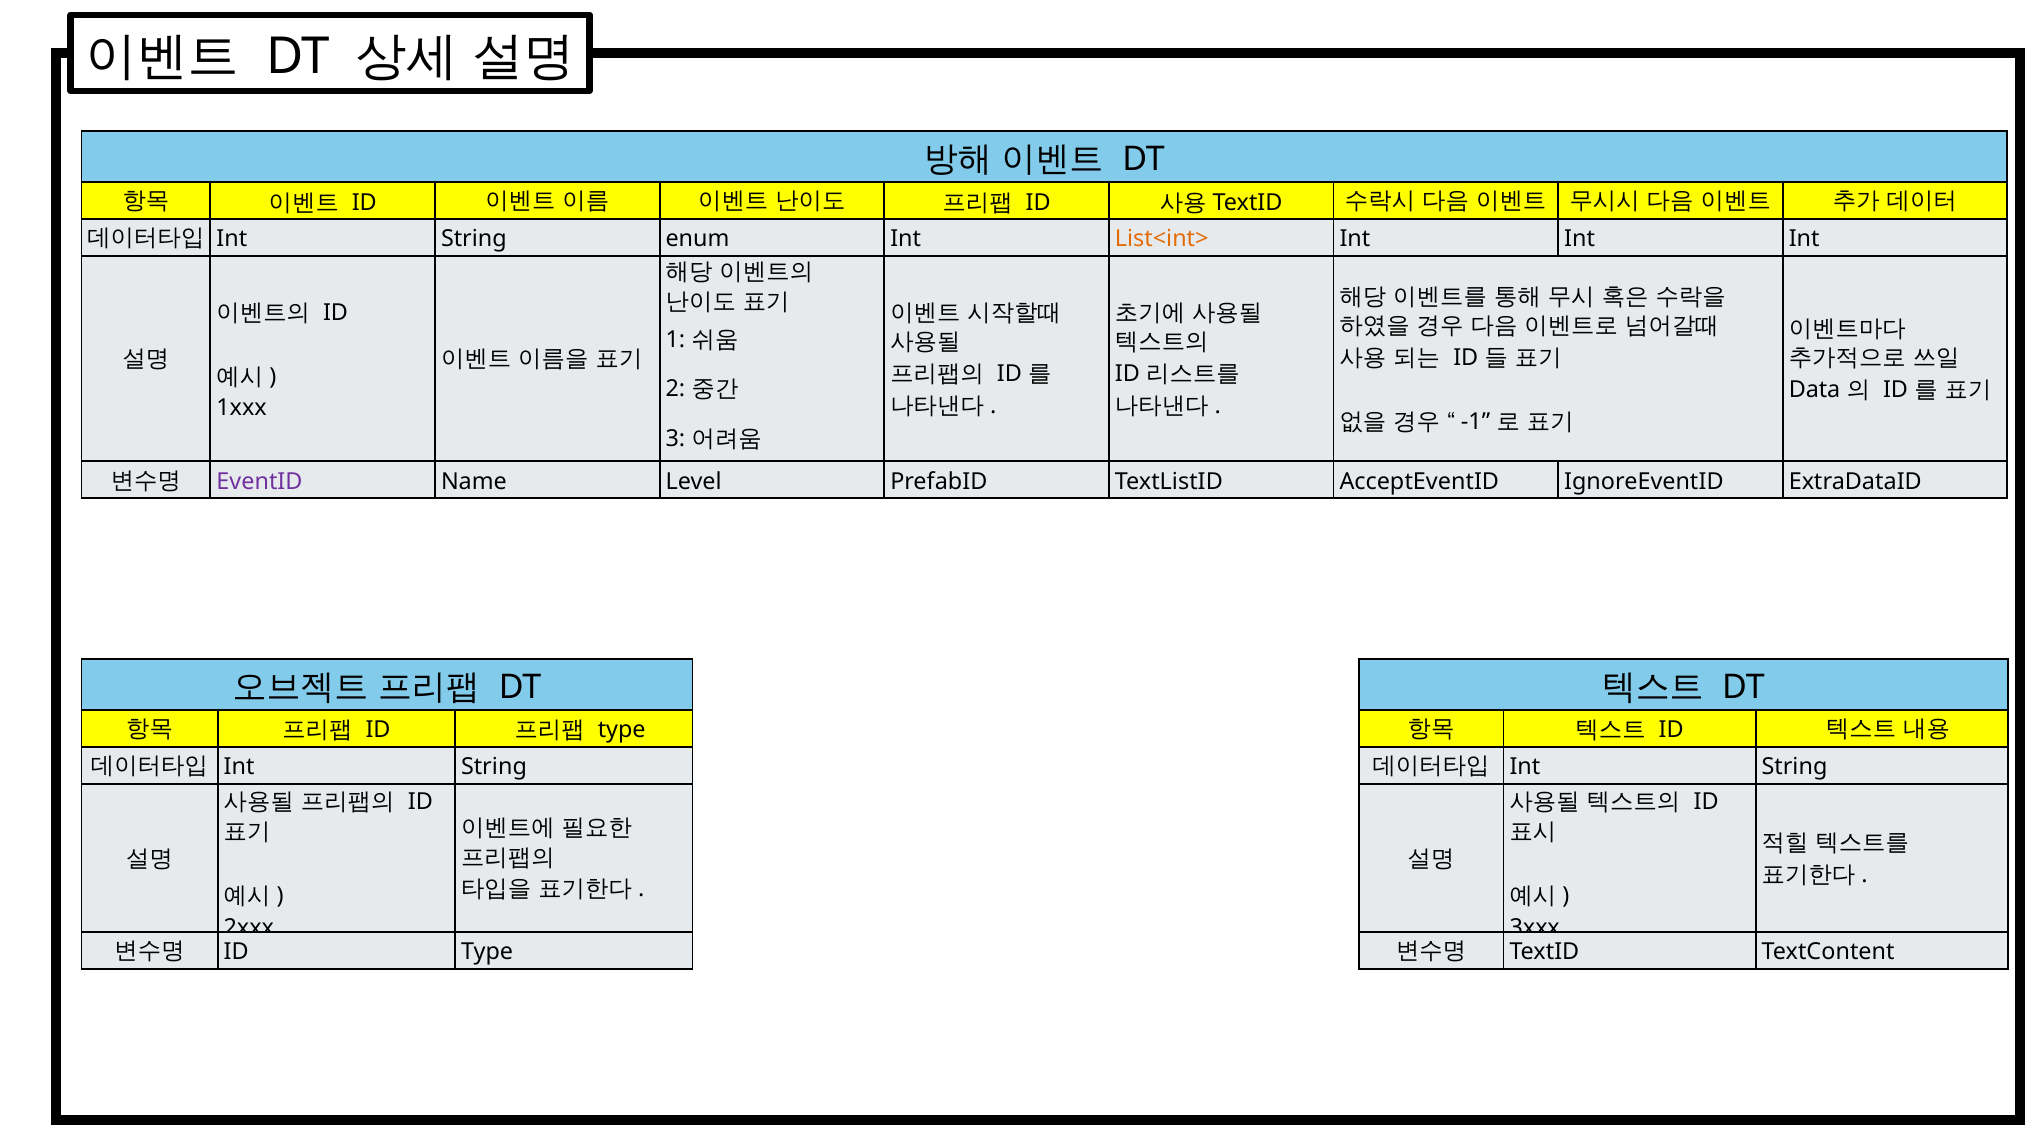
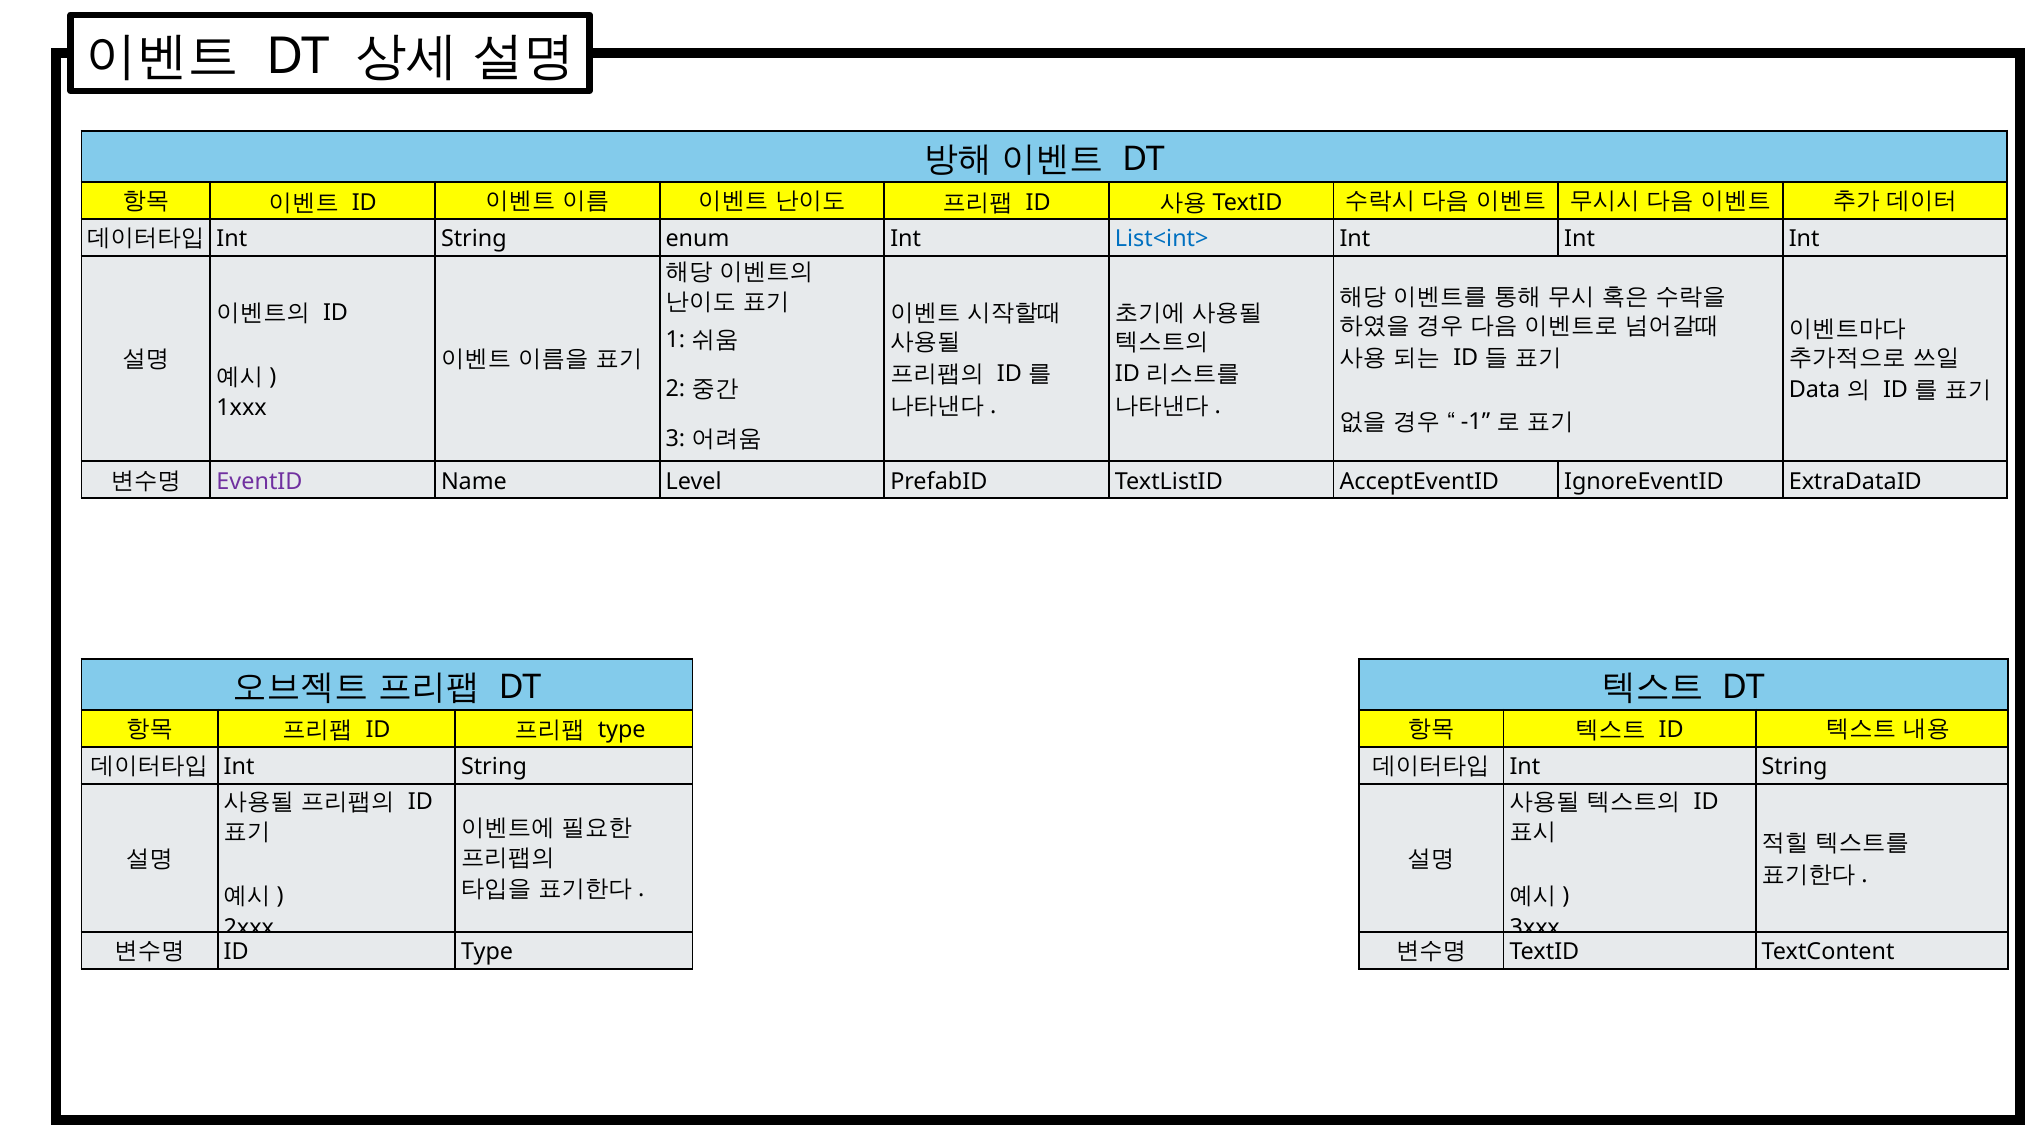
List<int> colour: orange -> blue (1162, 239)
